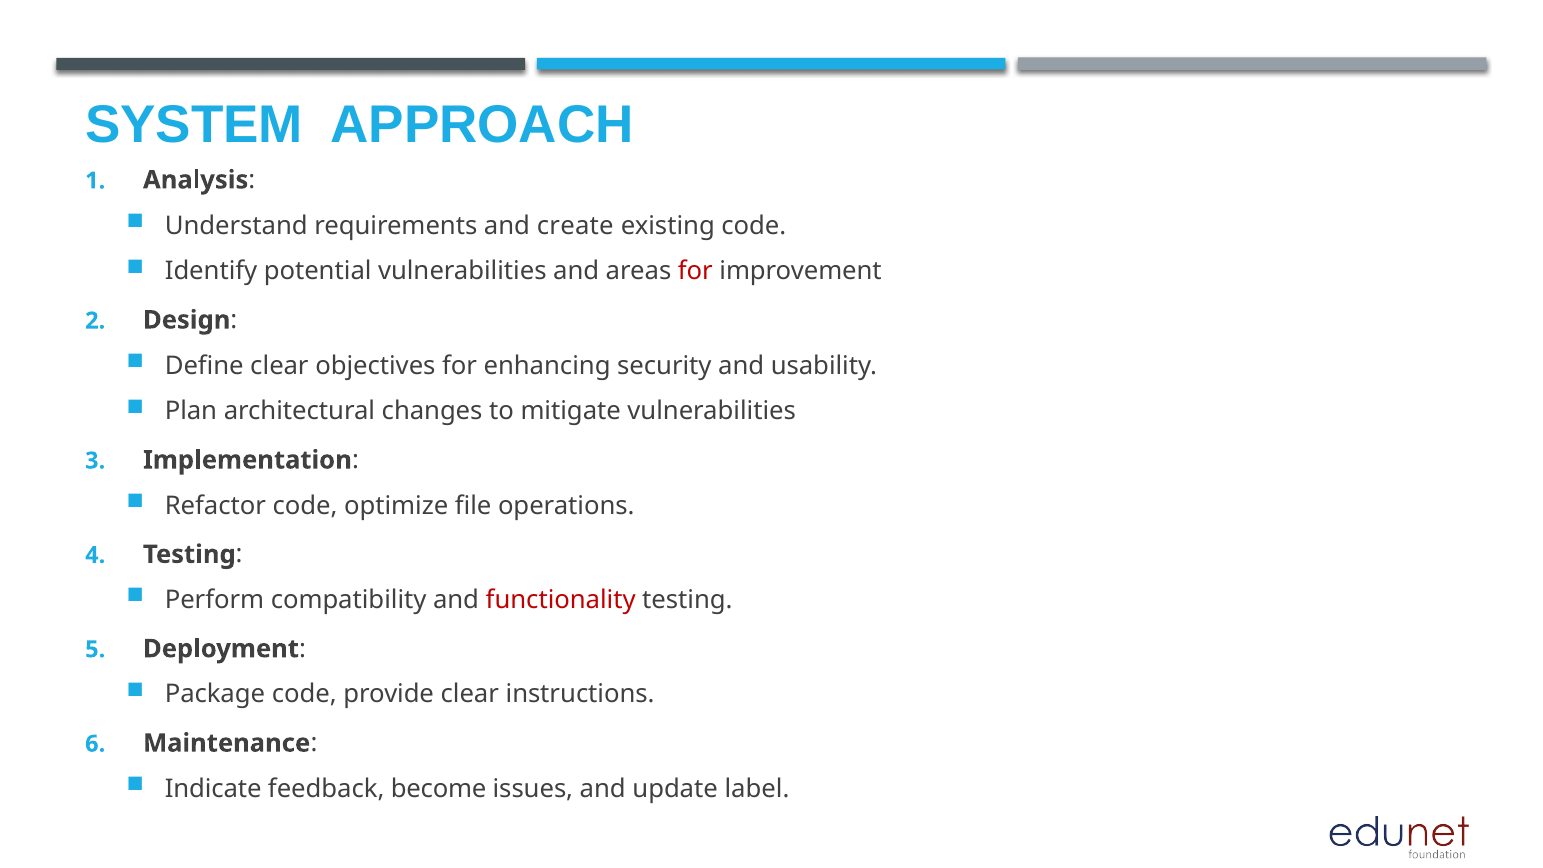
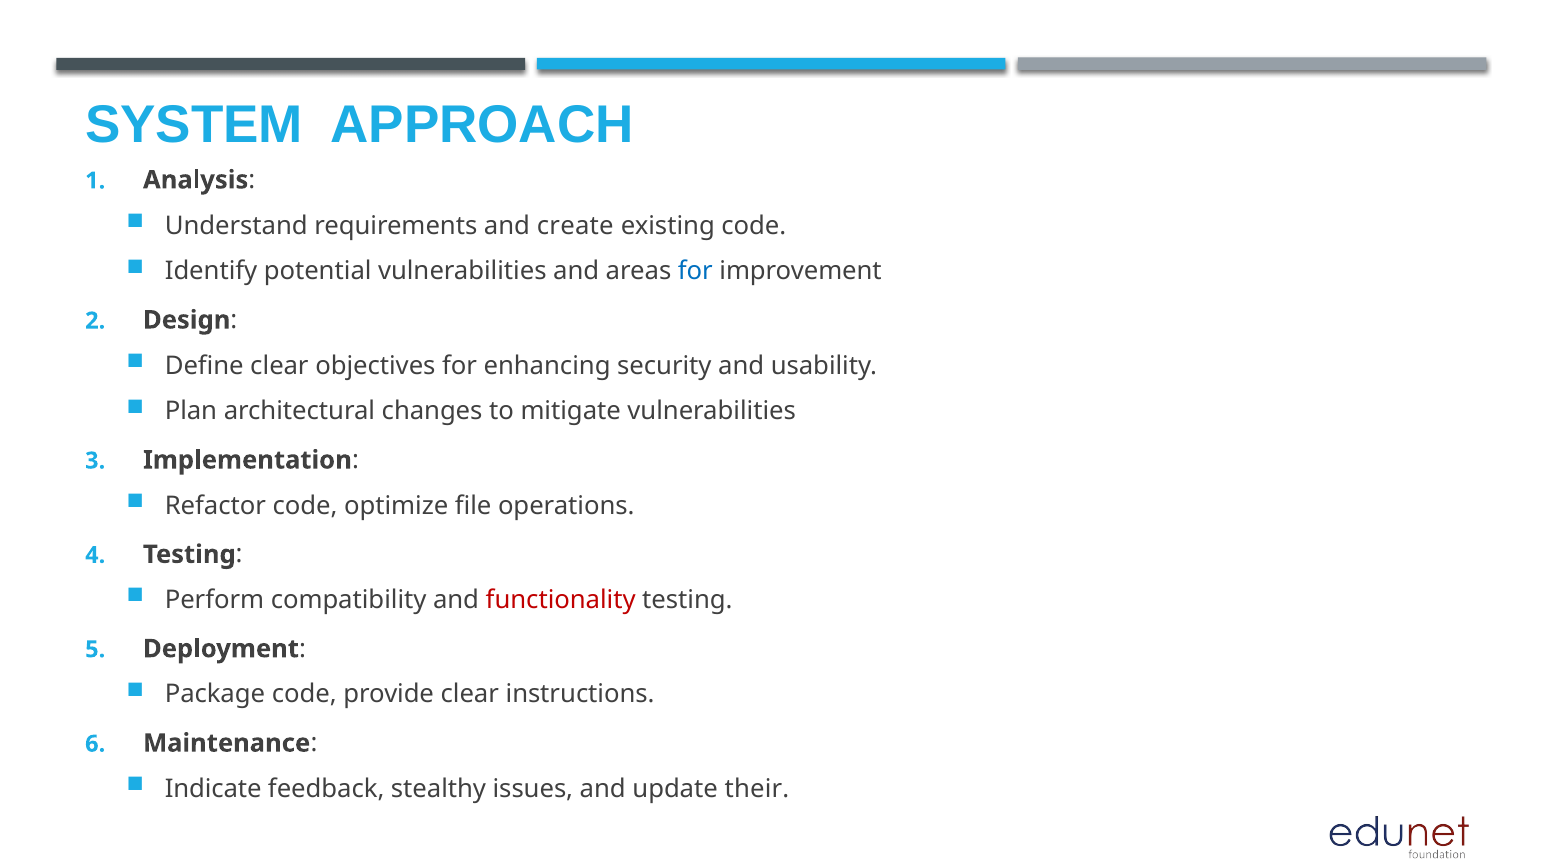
for colour: red -> blue (695, 271)
become: become -> stealthy (438, 789)
label: label -> their (757, 789)
